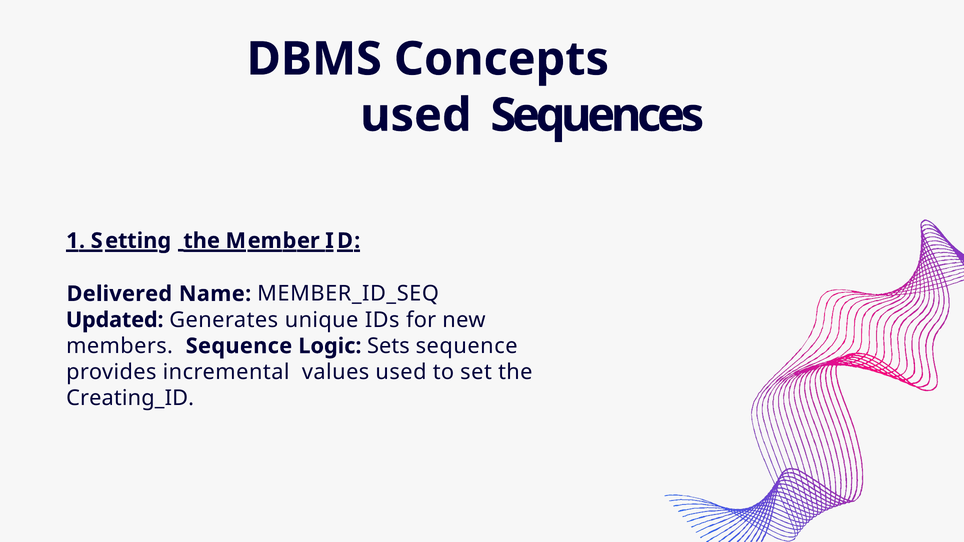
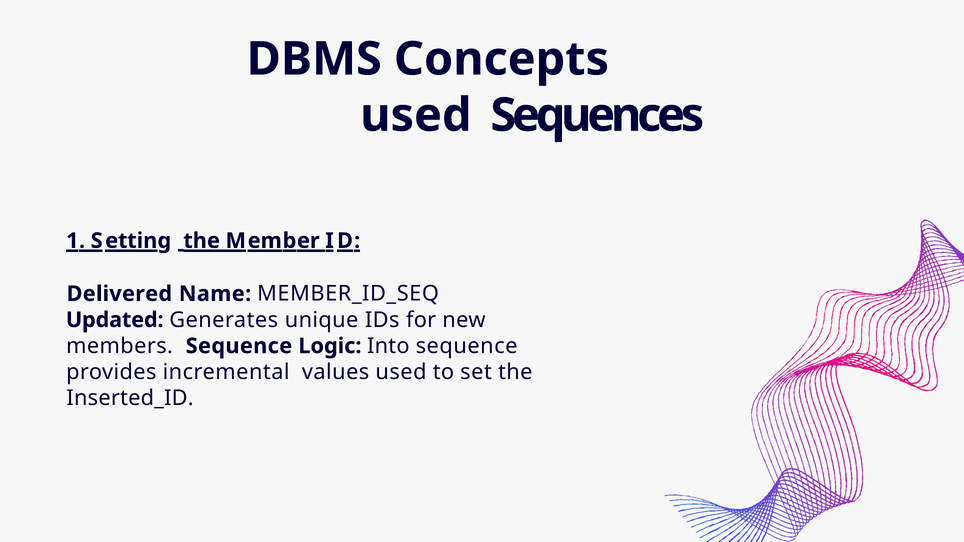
Sets: Sets -> Into (388, 346)
Creating_ID: Creating_ID -> Inserted_ID (130, 398)
